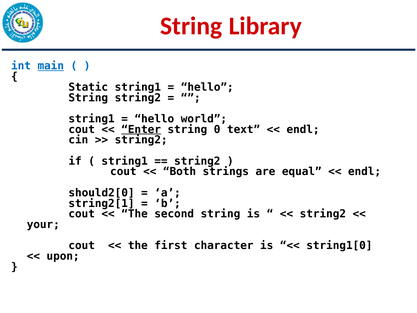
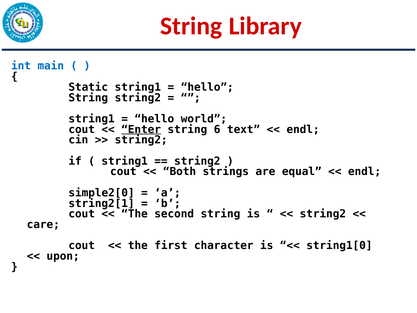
main underline: present -> none (51, 66)
0: 0 -> 6 (217, 129)
should2[0: should2[0 -> simple2[0 (102, 193)
your: your -> care (43, 224)
